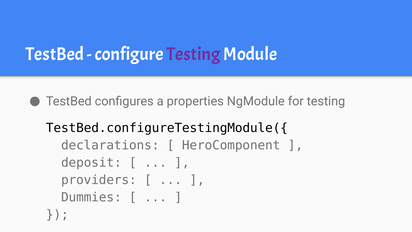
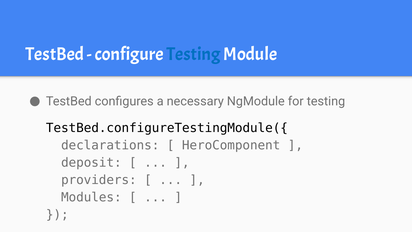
Testing colour: purple -> blue (193, 54)
properties: properties -> necessary (195, 101)
Dummies: Dummies -> Modules (91, 197)
